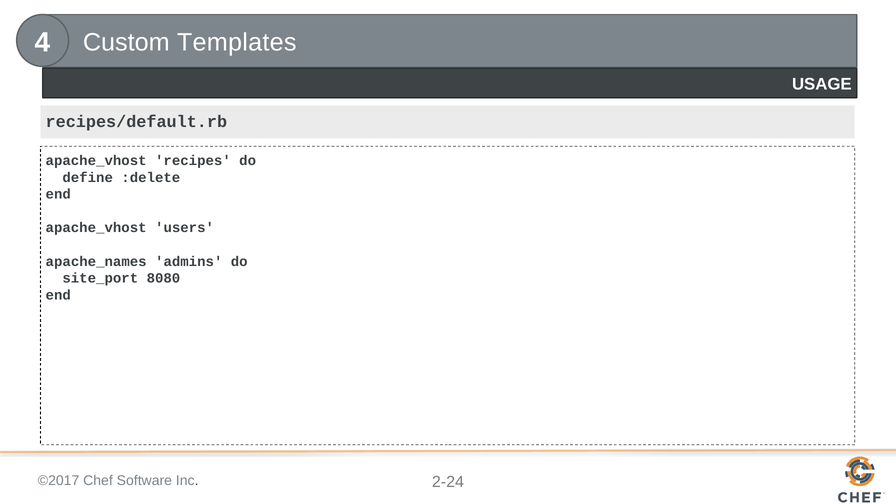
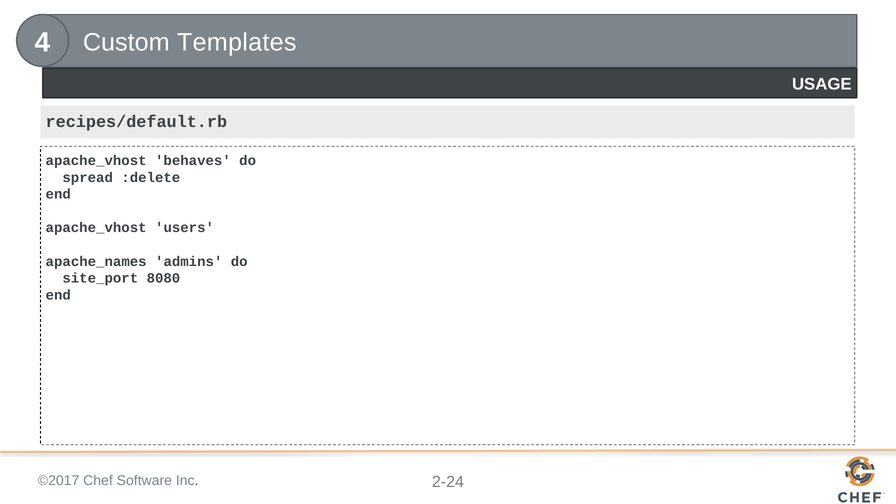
recipes: recipes -> behaves (193, 161)
define: define -> spread (88, 177)
